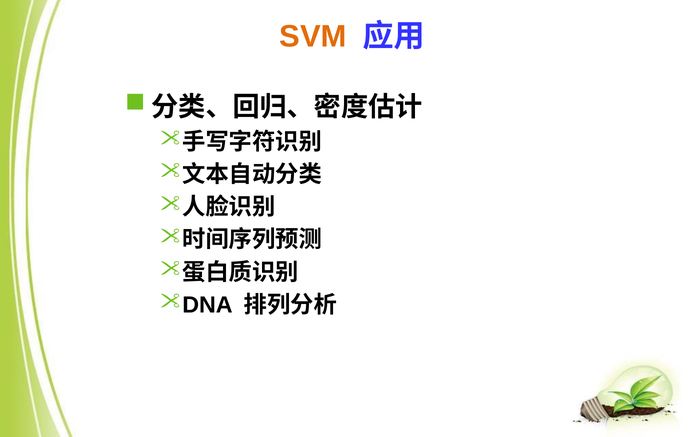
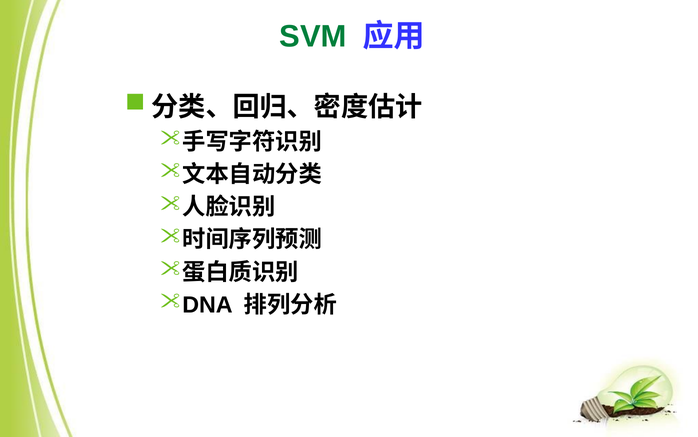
SVM colour: orange -> green (313, 36)
